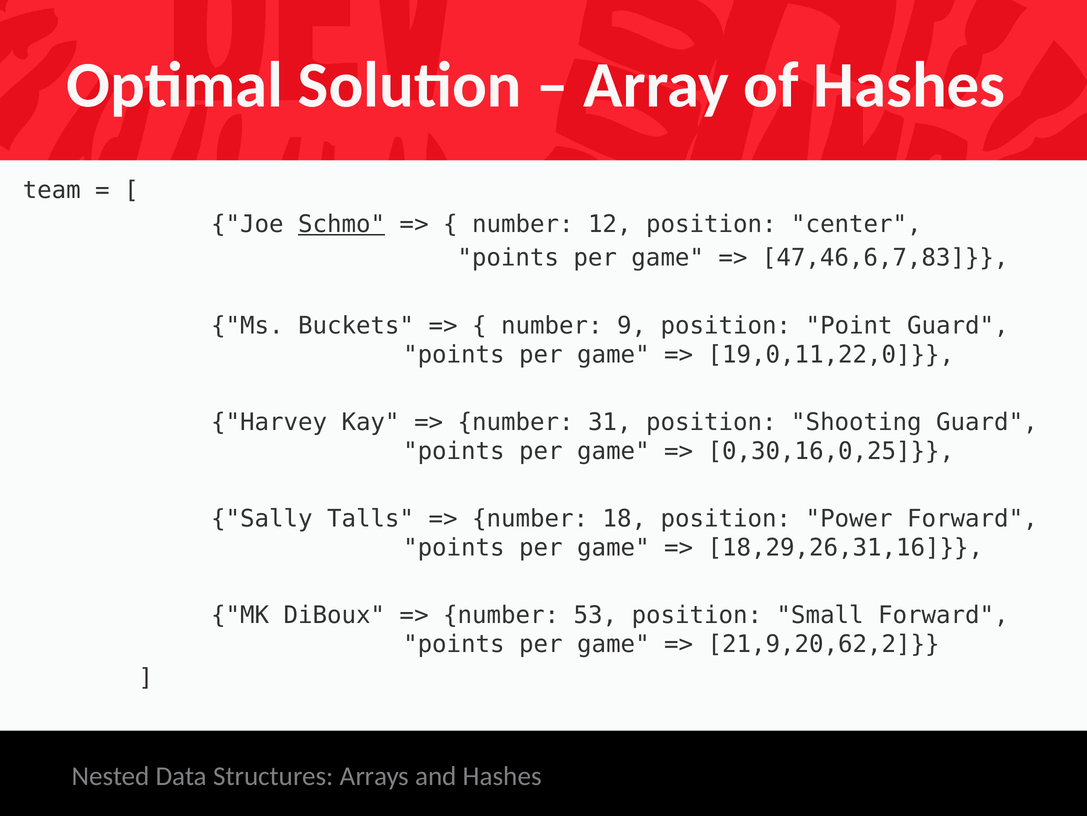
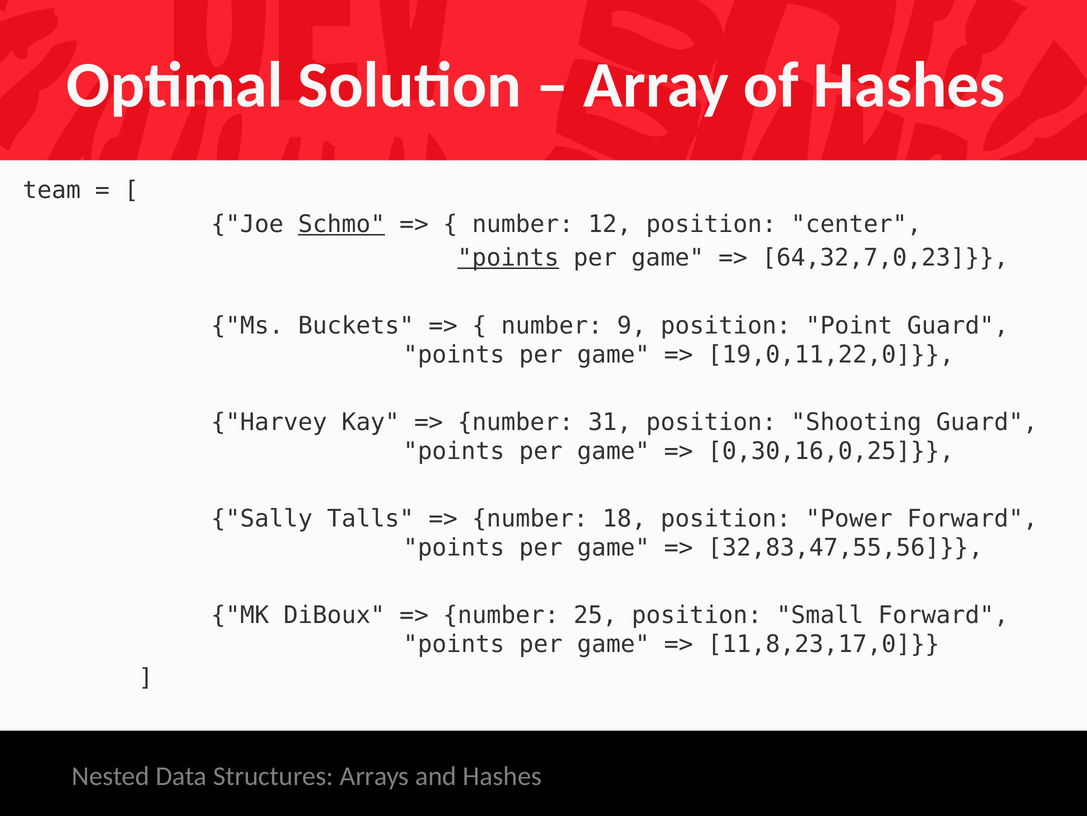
points underline: none -> present (508, 258)
47,46,6,7,83: 47,46,6,7,83 -> 64,32,7,0,23 (885, 258)
18,29,26,31,16: 18,29,26,31,16 -> 32,83,47,55,56 (845, 547)
53: 53 -> 25 (595, 615)
21,9,20,62,2: 21,9,20,62,2 -> 11,8,23,17,0 (824, 644)
